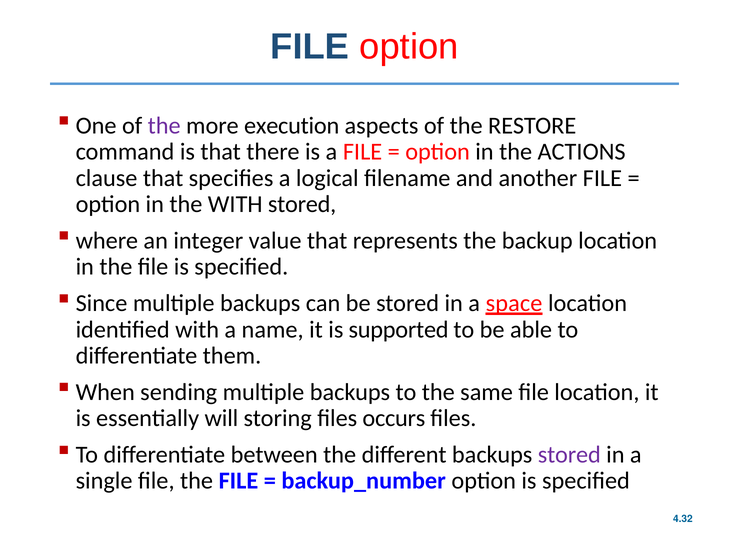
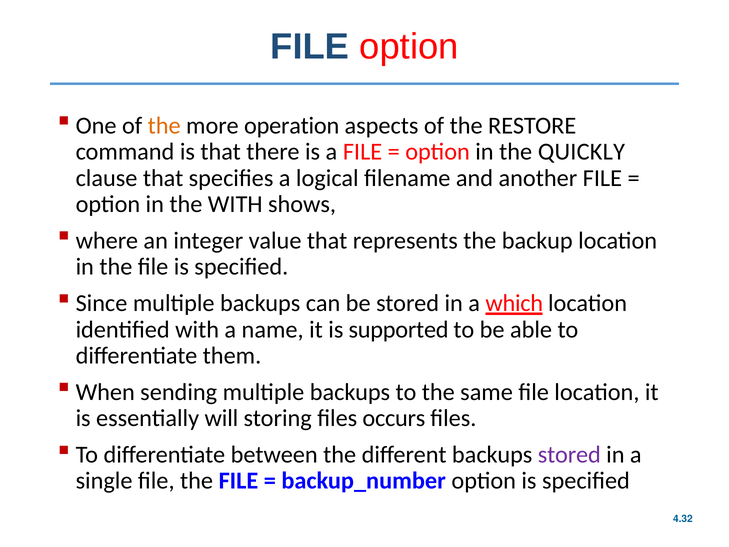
the colour: purple -> orange (164, 125)
execution: execution -> operation (292, 125)
ACTIONS: ACTIONS -> QUICKLY (581, 152)
WITH stored: stored -> shows (302, 204)
space: space -> which (514, 303)
